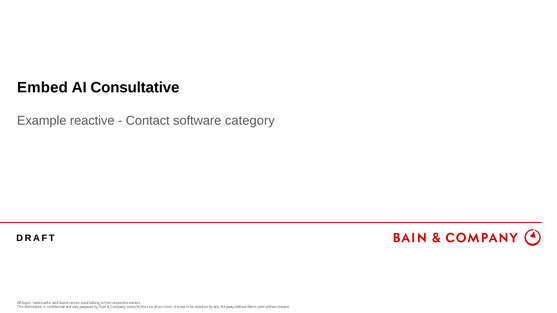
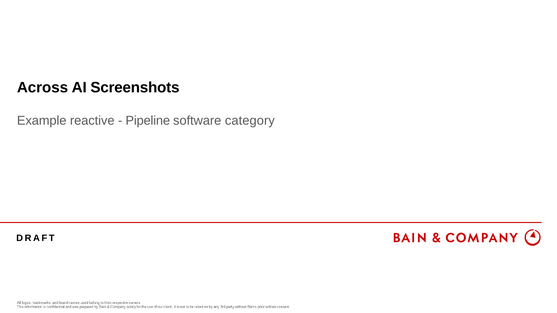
Embed: Embed -> Across (42, 88)
Consultative: Consultative -> Screenshots (135, 88)
Contact: Contact -> Pipeline (148, 121)
